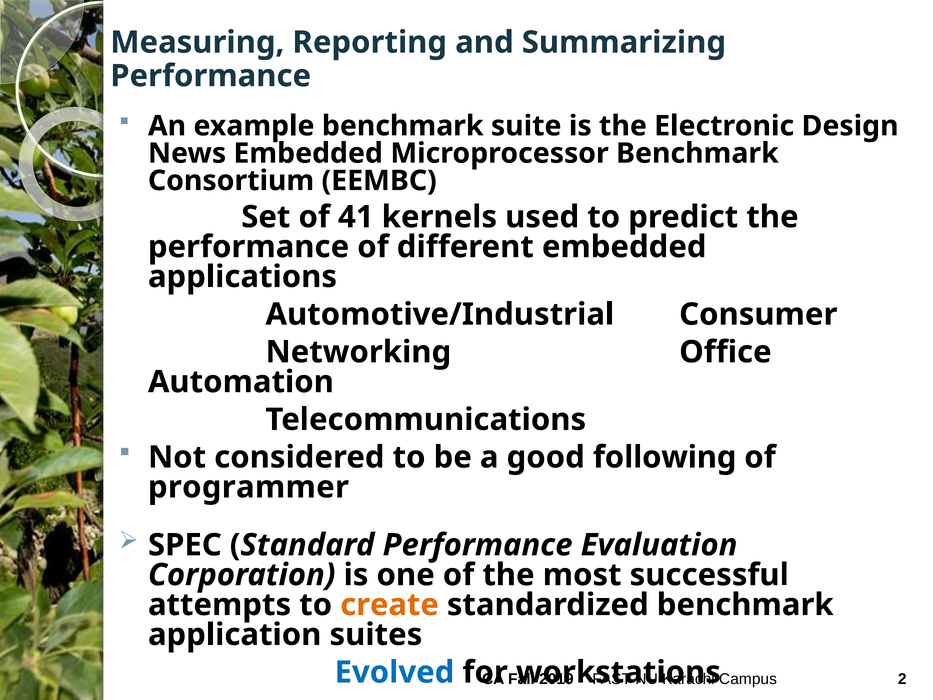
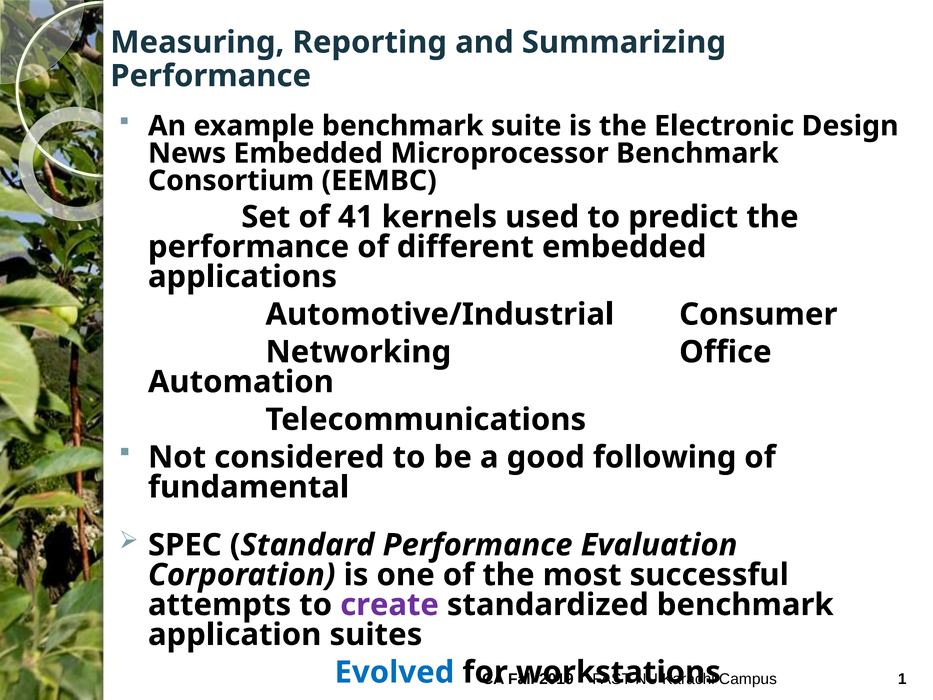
programmer: programmer -> fundamental (249, 487)
create colour: orange -> purple (390, 605)
2: 2 -> 1 (902, 679)
